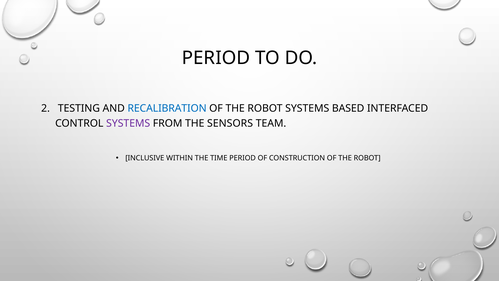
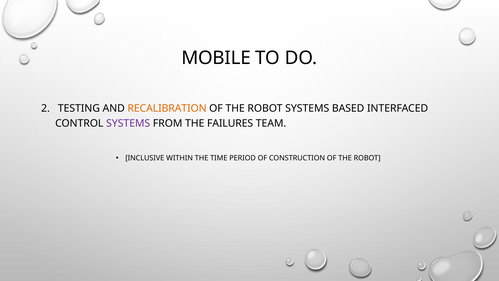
PERIOD: PERIOD -> MOBILE (216, 58)
RECALIBRATION colour: blue -> orange (167, 108)
SENSORS: SENSORS -> FAILURES (230, 123)
